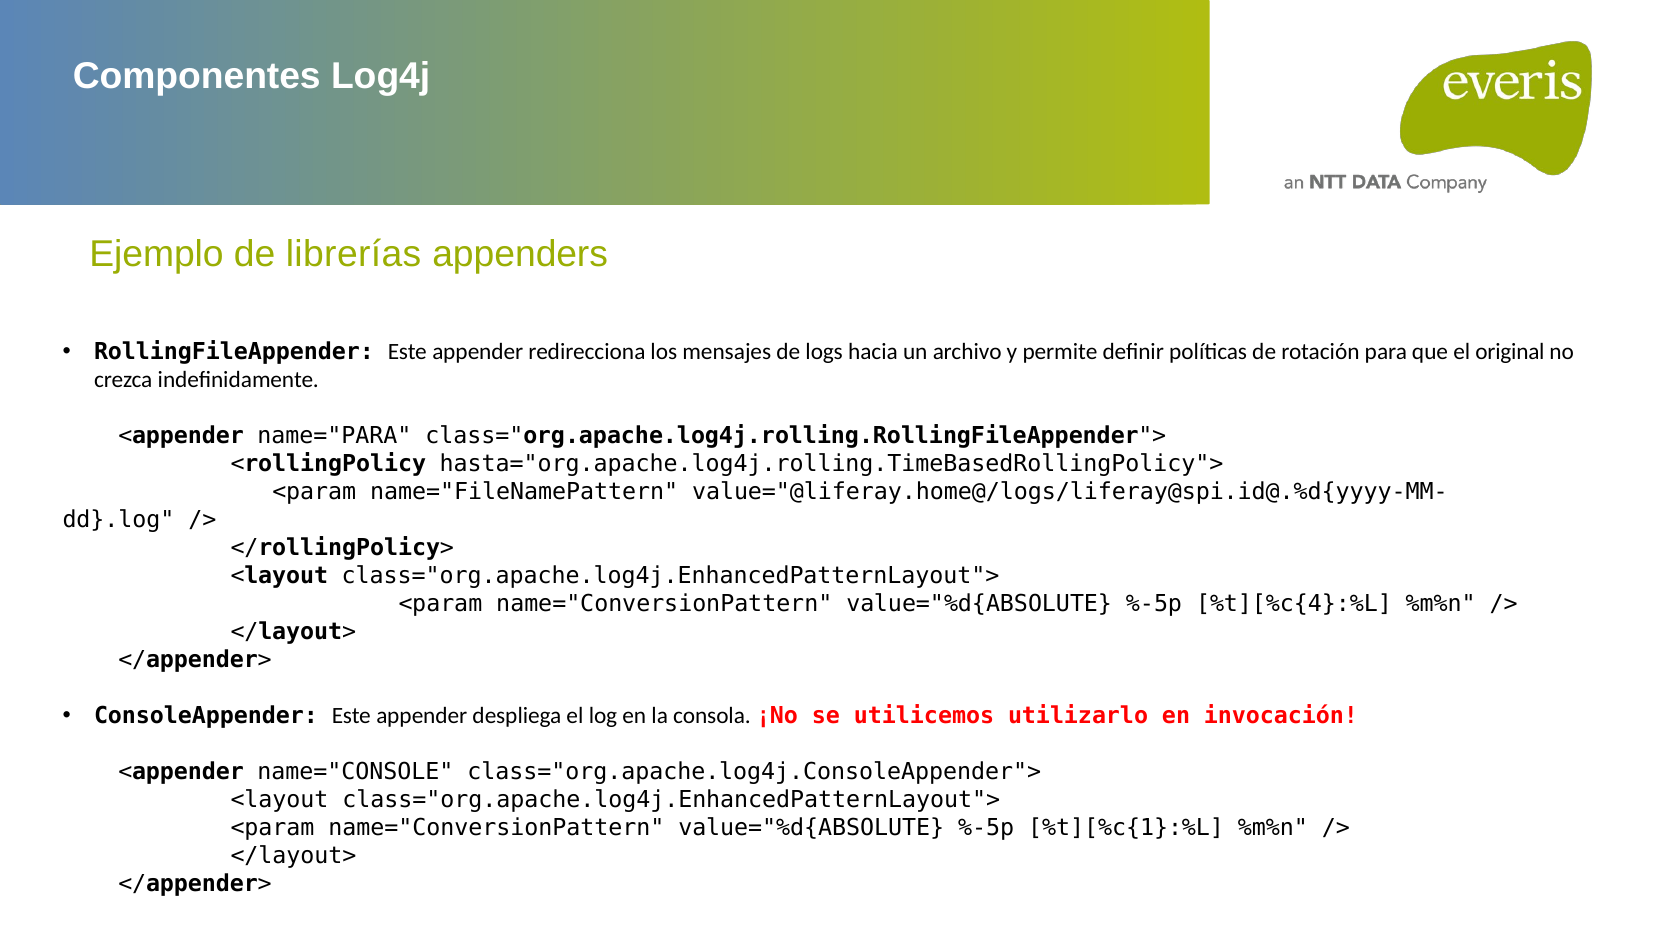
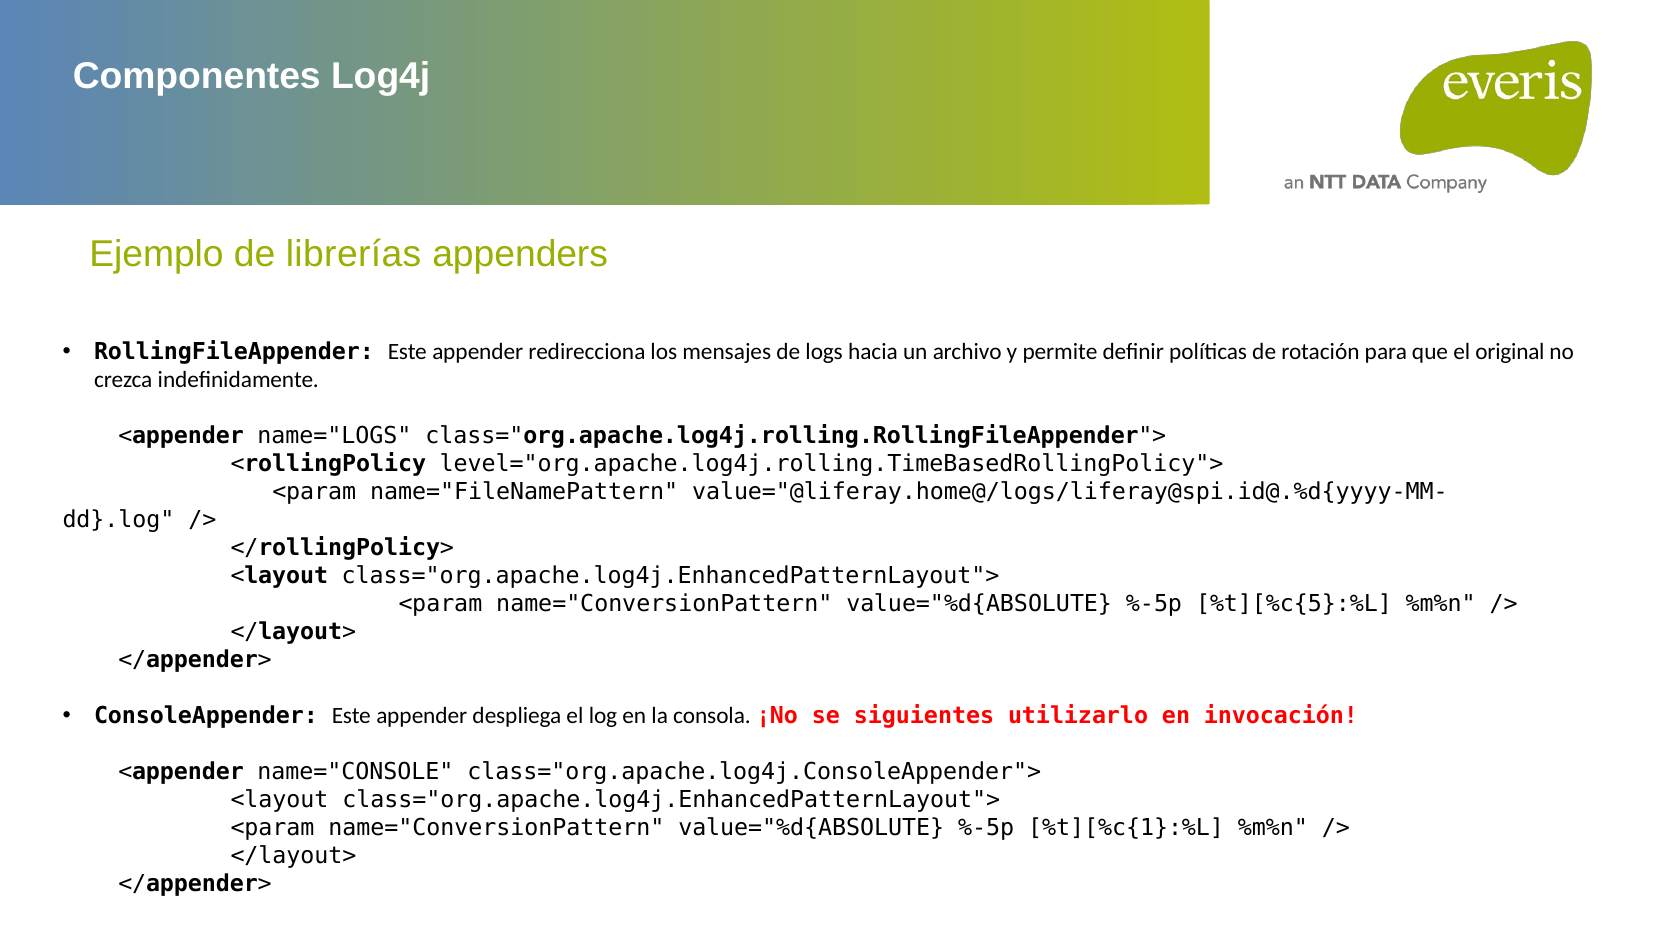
name="PARA: name="PARA -> name="LOGS (334, 436)
hasta="org.apache.log4j.rolling.TimeBasedRollingPolicy">: hasta="org.apache.log4j.rolling.TimeBasedRollingPolicy"> -> level="org.apache.log4j.rolling.TimeBasedRollingPolicy"> (832, 464)
%t][%c{4}:%L: %t][%c{4}:%L -> %t][%c{5}:%L (1294, 604)
utilicemos: utilicemos -> siguientes (924, 717)
